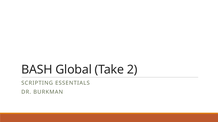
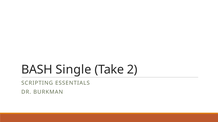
Global: Global -> Single (73, 70)
